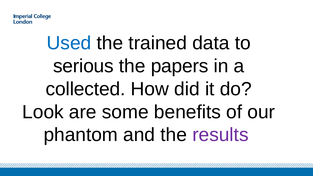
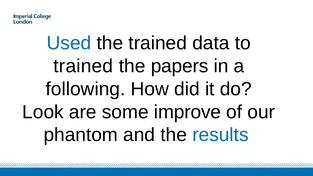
serious: serious -> trained (83, 66)
collected: collected -> following (85, 89)
benefits: benefits -> improve (188, 112)
results colour: purple -> blue (220, 135)
